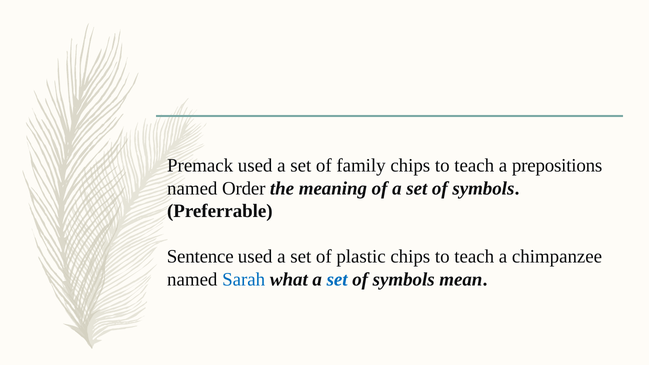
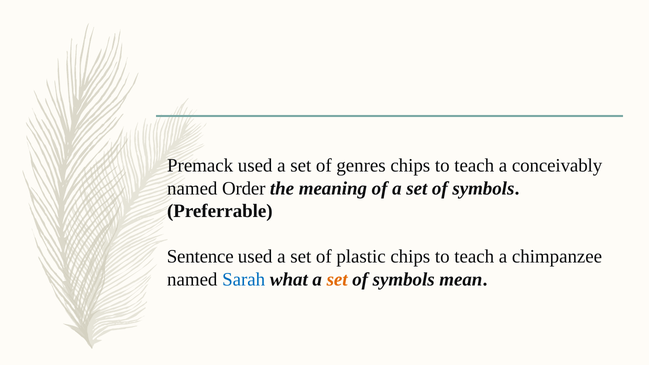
family: family -> genres (361, 166)
prepositions: prepositions -> conceivably (557, 166)
set colour: blue -> orange (337, 279)
